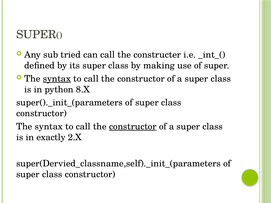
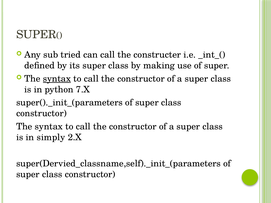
8.X: 8.X -> 7.X (83, 90)
constructor underline: present -> none (133, 127)
exactly: exactly -> simply (51, 137)
